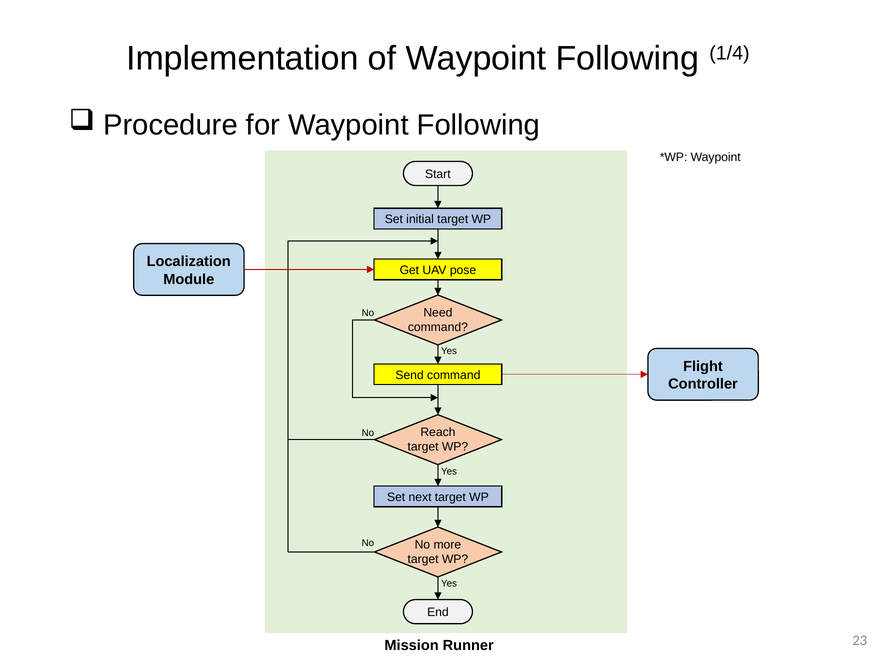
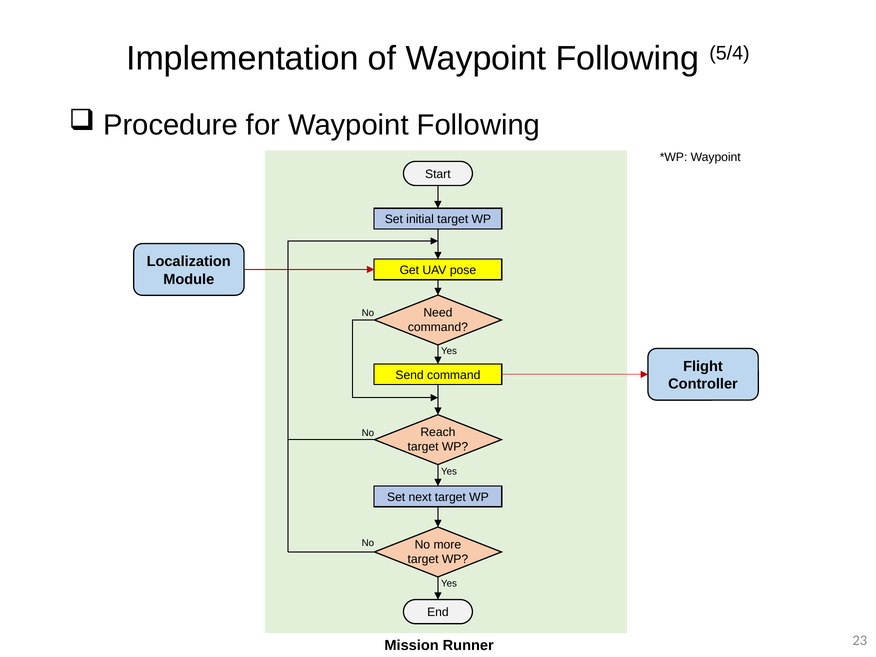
1/4: 1/4 -> 5/4 (729, 53)
